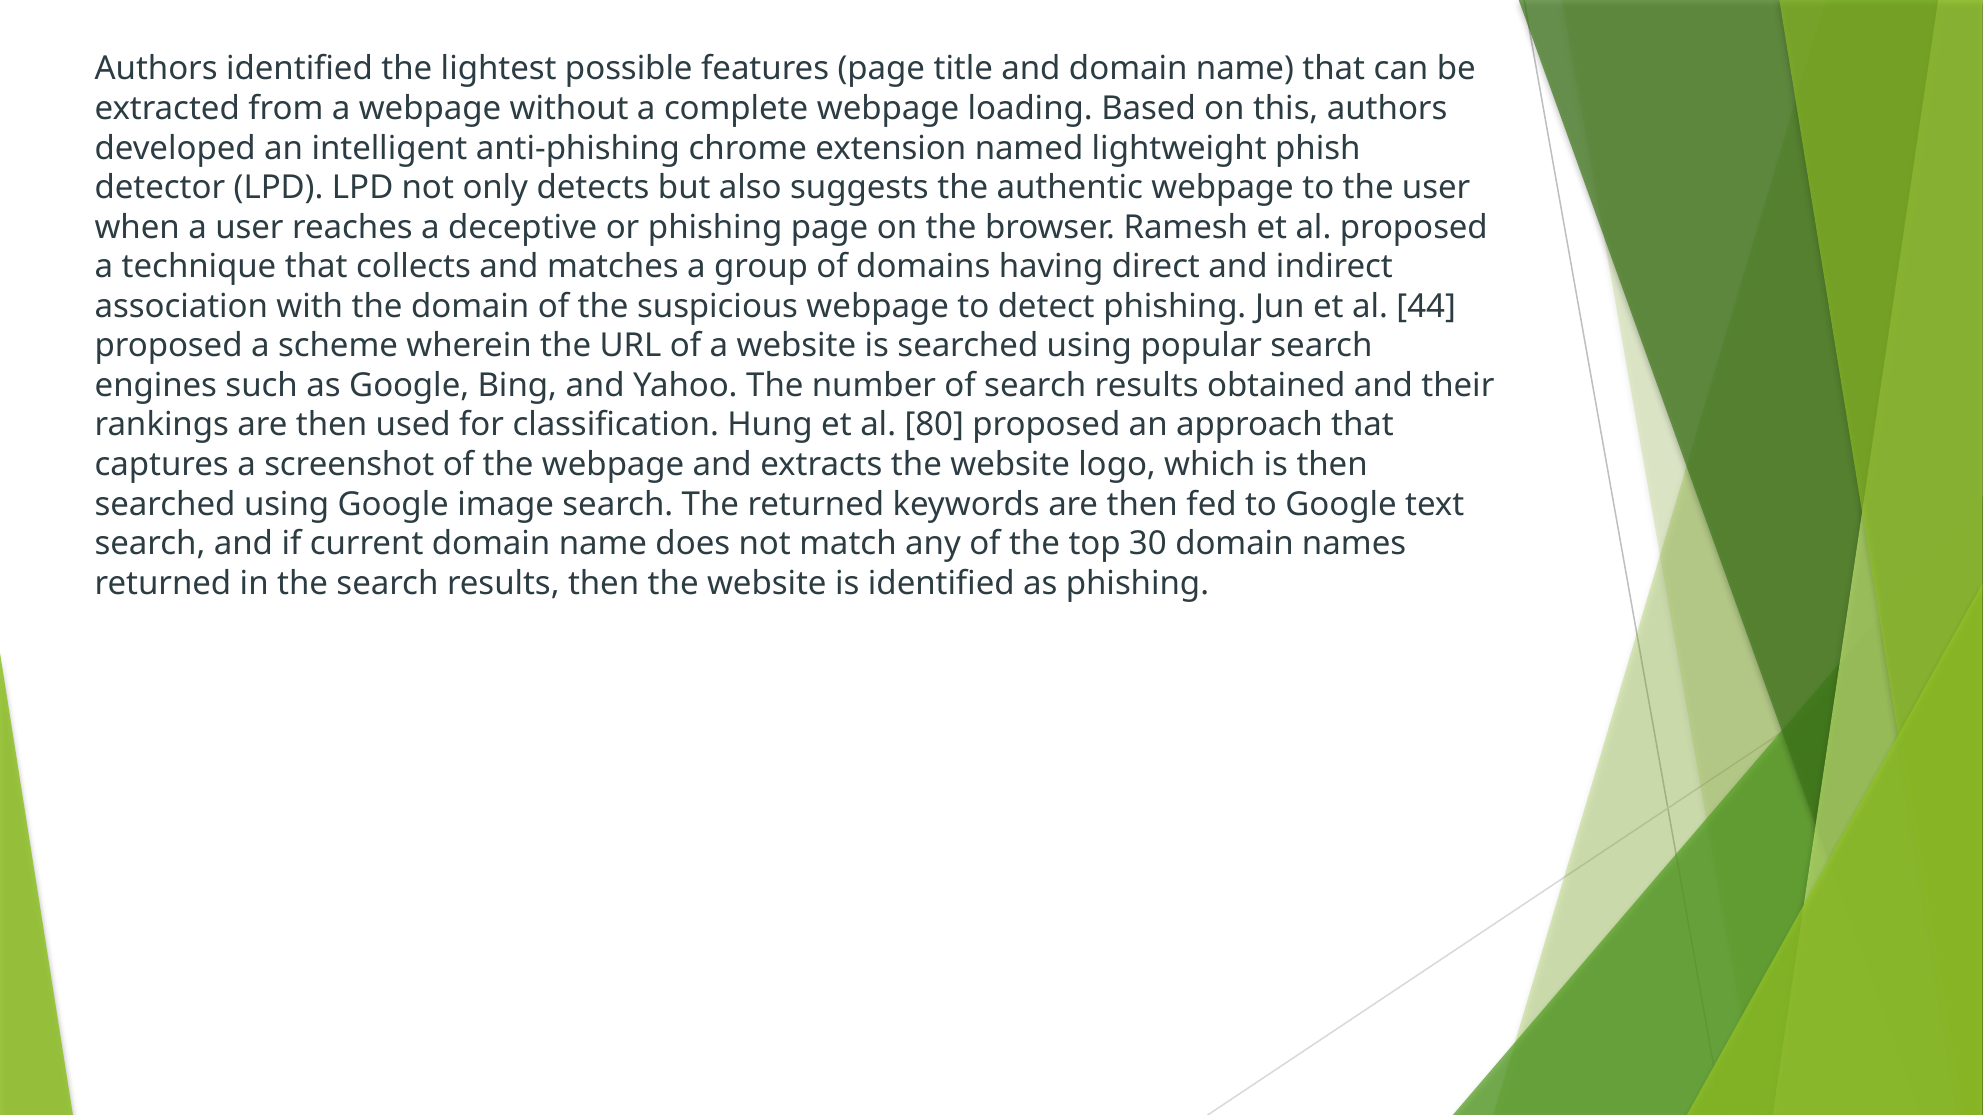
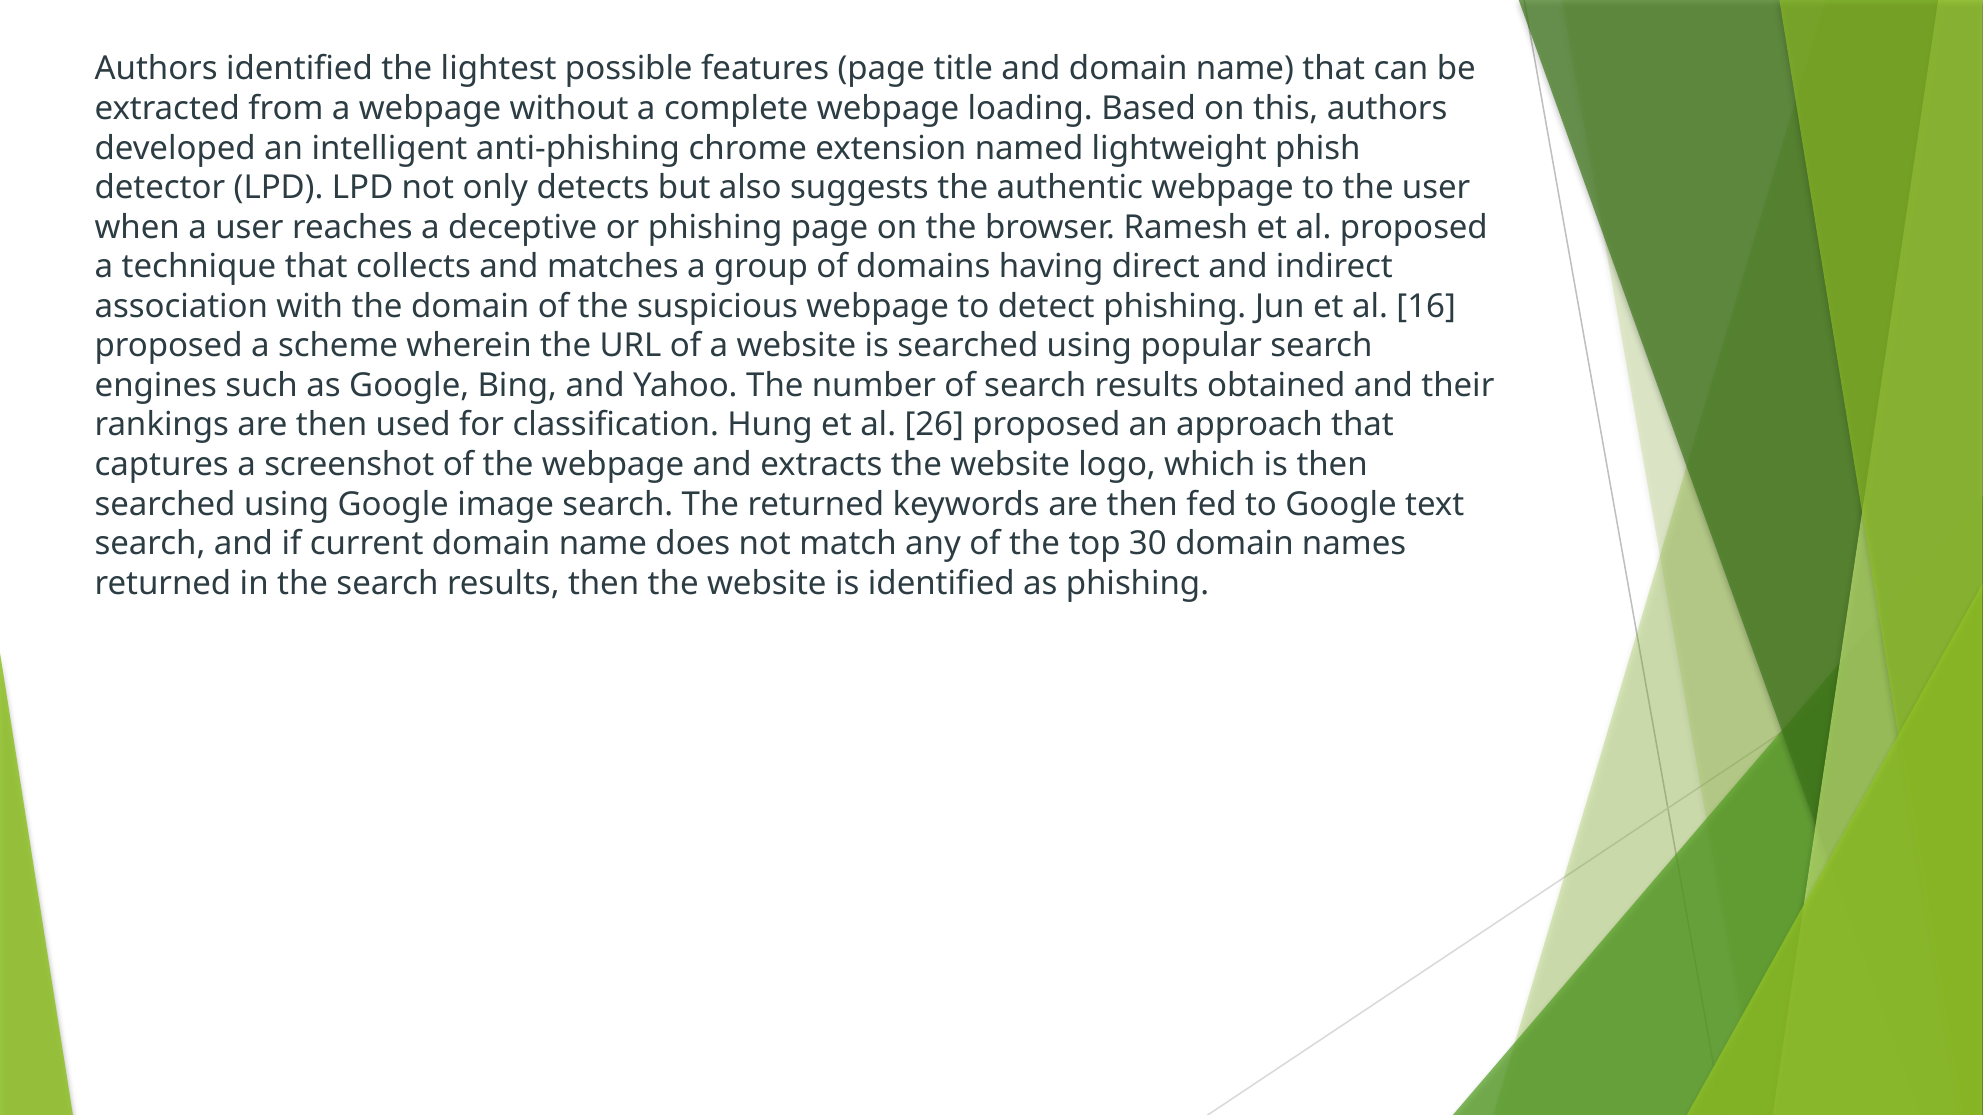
44: 44 -> 16 (1426, 307)
80: 80 -> 26 (934, 425)
